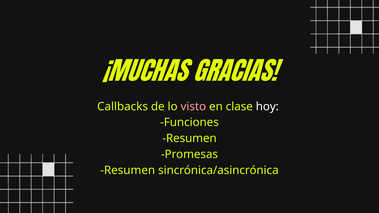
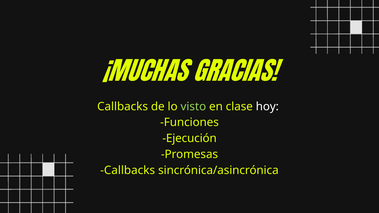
visto colour: pink -> light green (193, 107)
Resumen: Resumen -> Ejecución (190, 138)
Resumen: Resumen -> Callbacks (128, 170)
